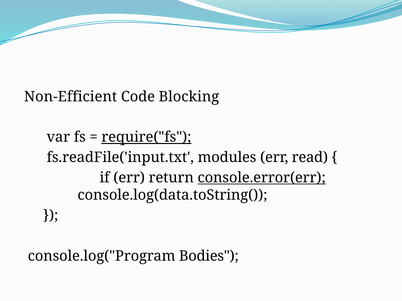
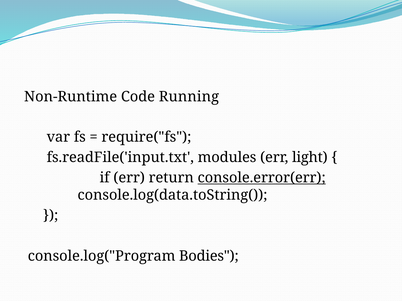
Non-Efficient: Non-Efficient -> Non-Runtime (71, 97)
Blocking: Blocking -> Running (189, 97)
require("fs underline: present -> none (146, 137)
read: read -> light (310, 158)
